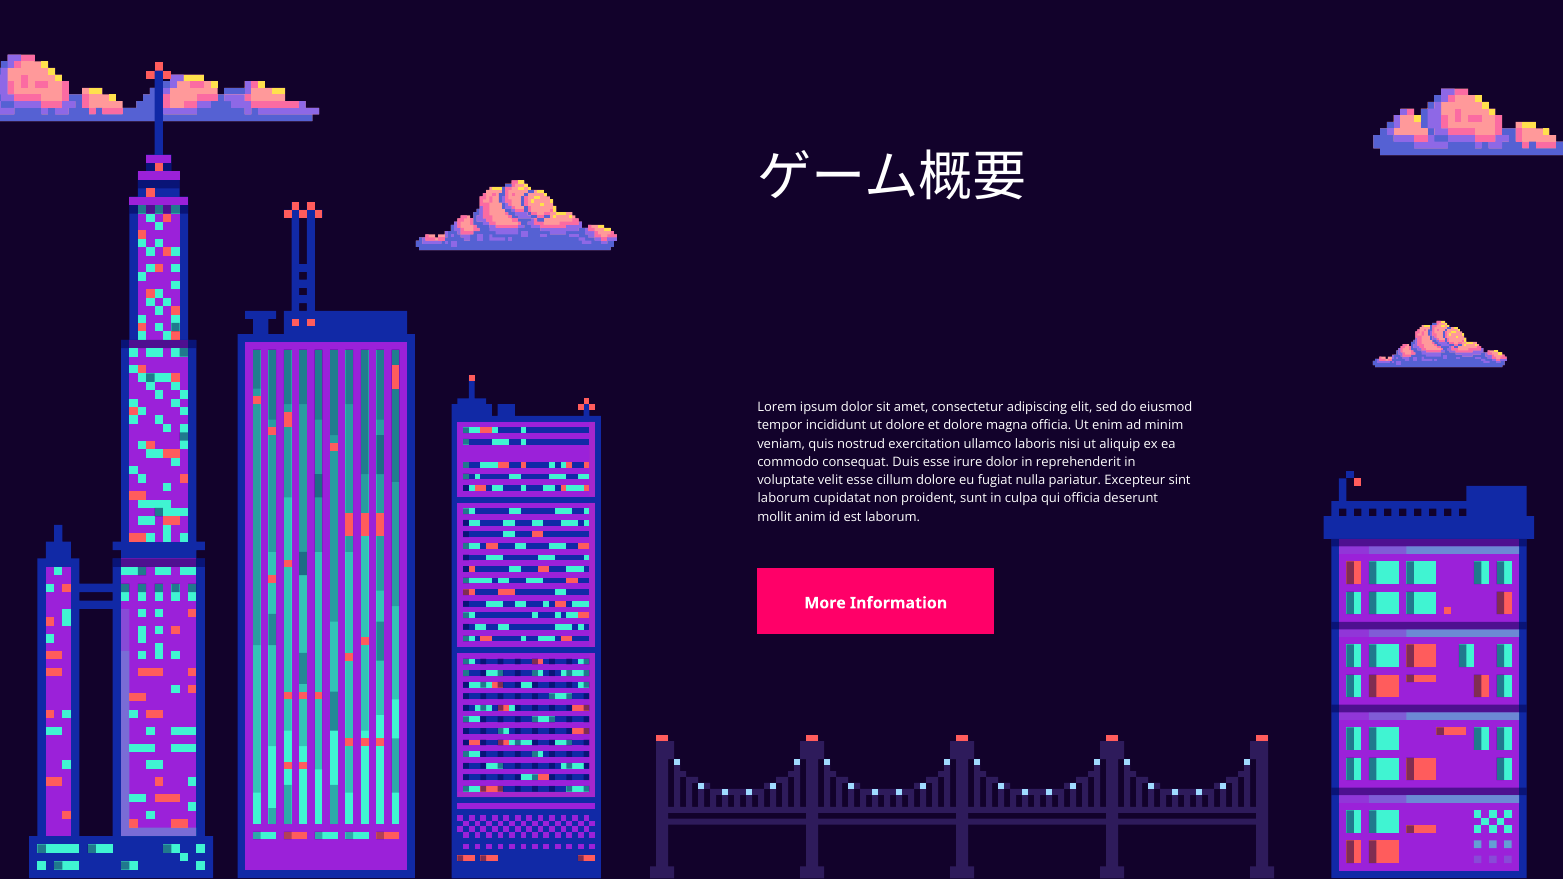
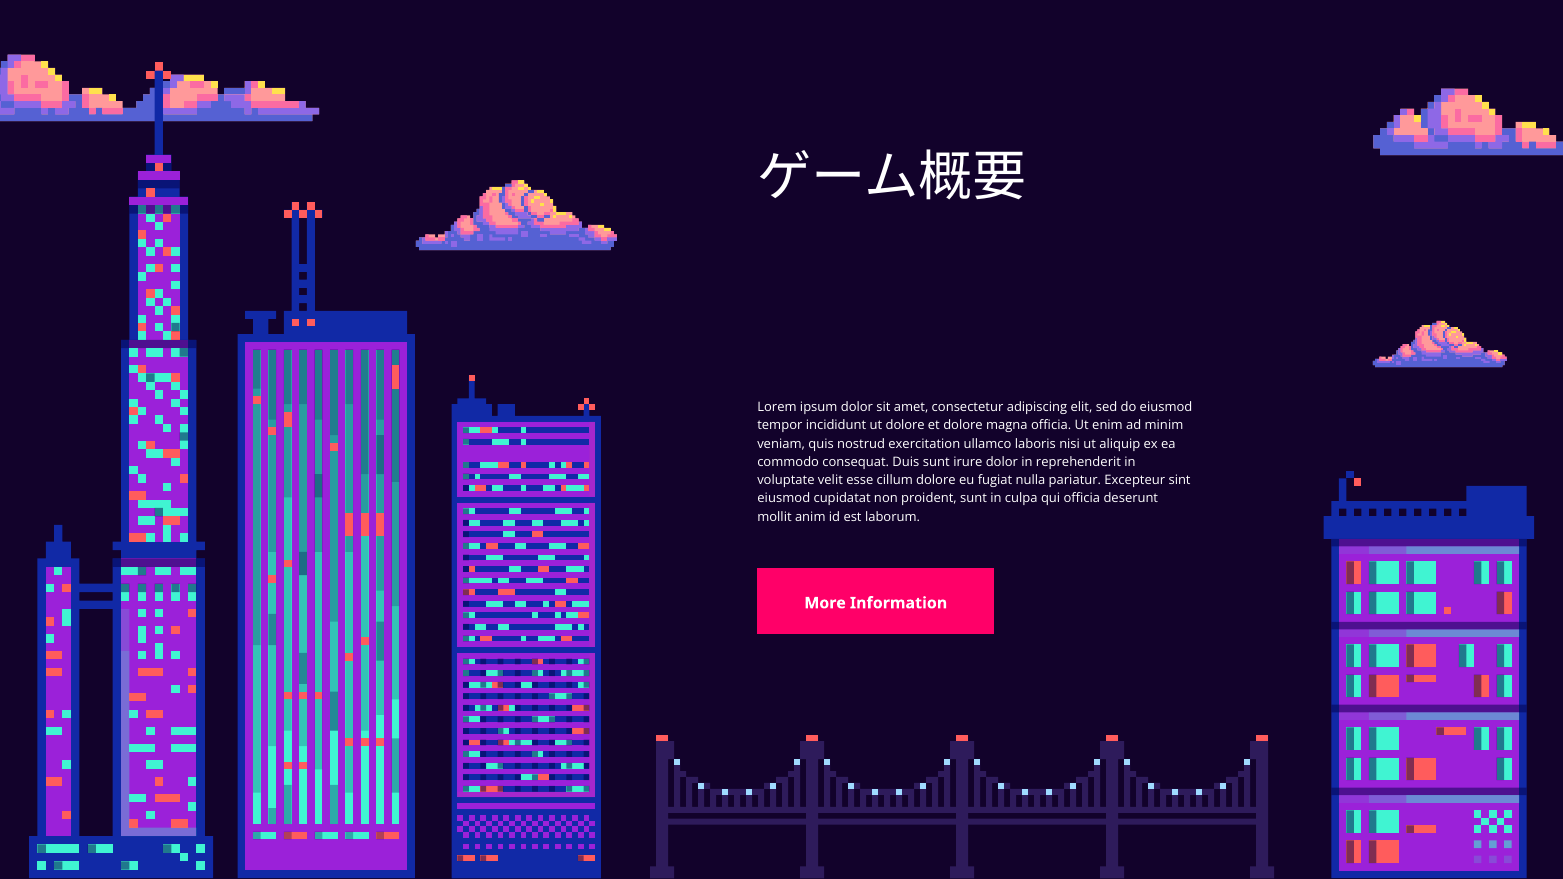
Duis esse: esse -> sunt (936, 462)
laborum: laborum -> eiusmod (784, 499)
